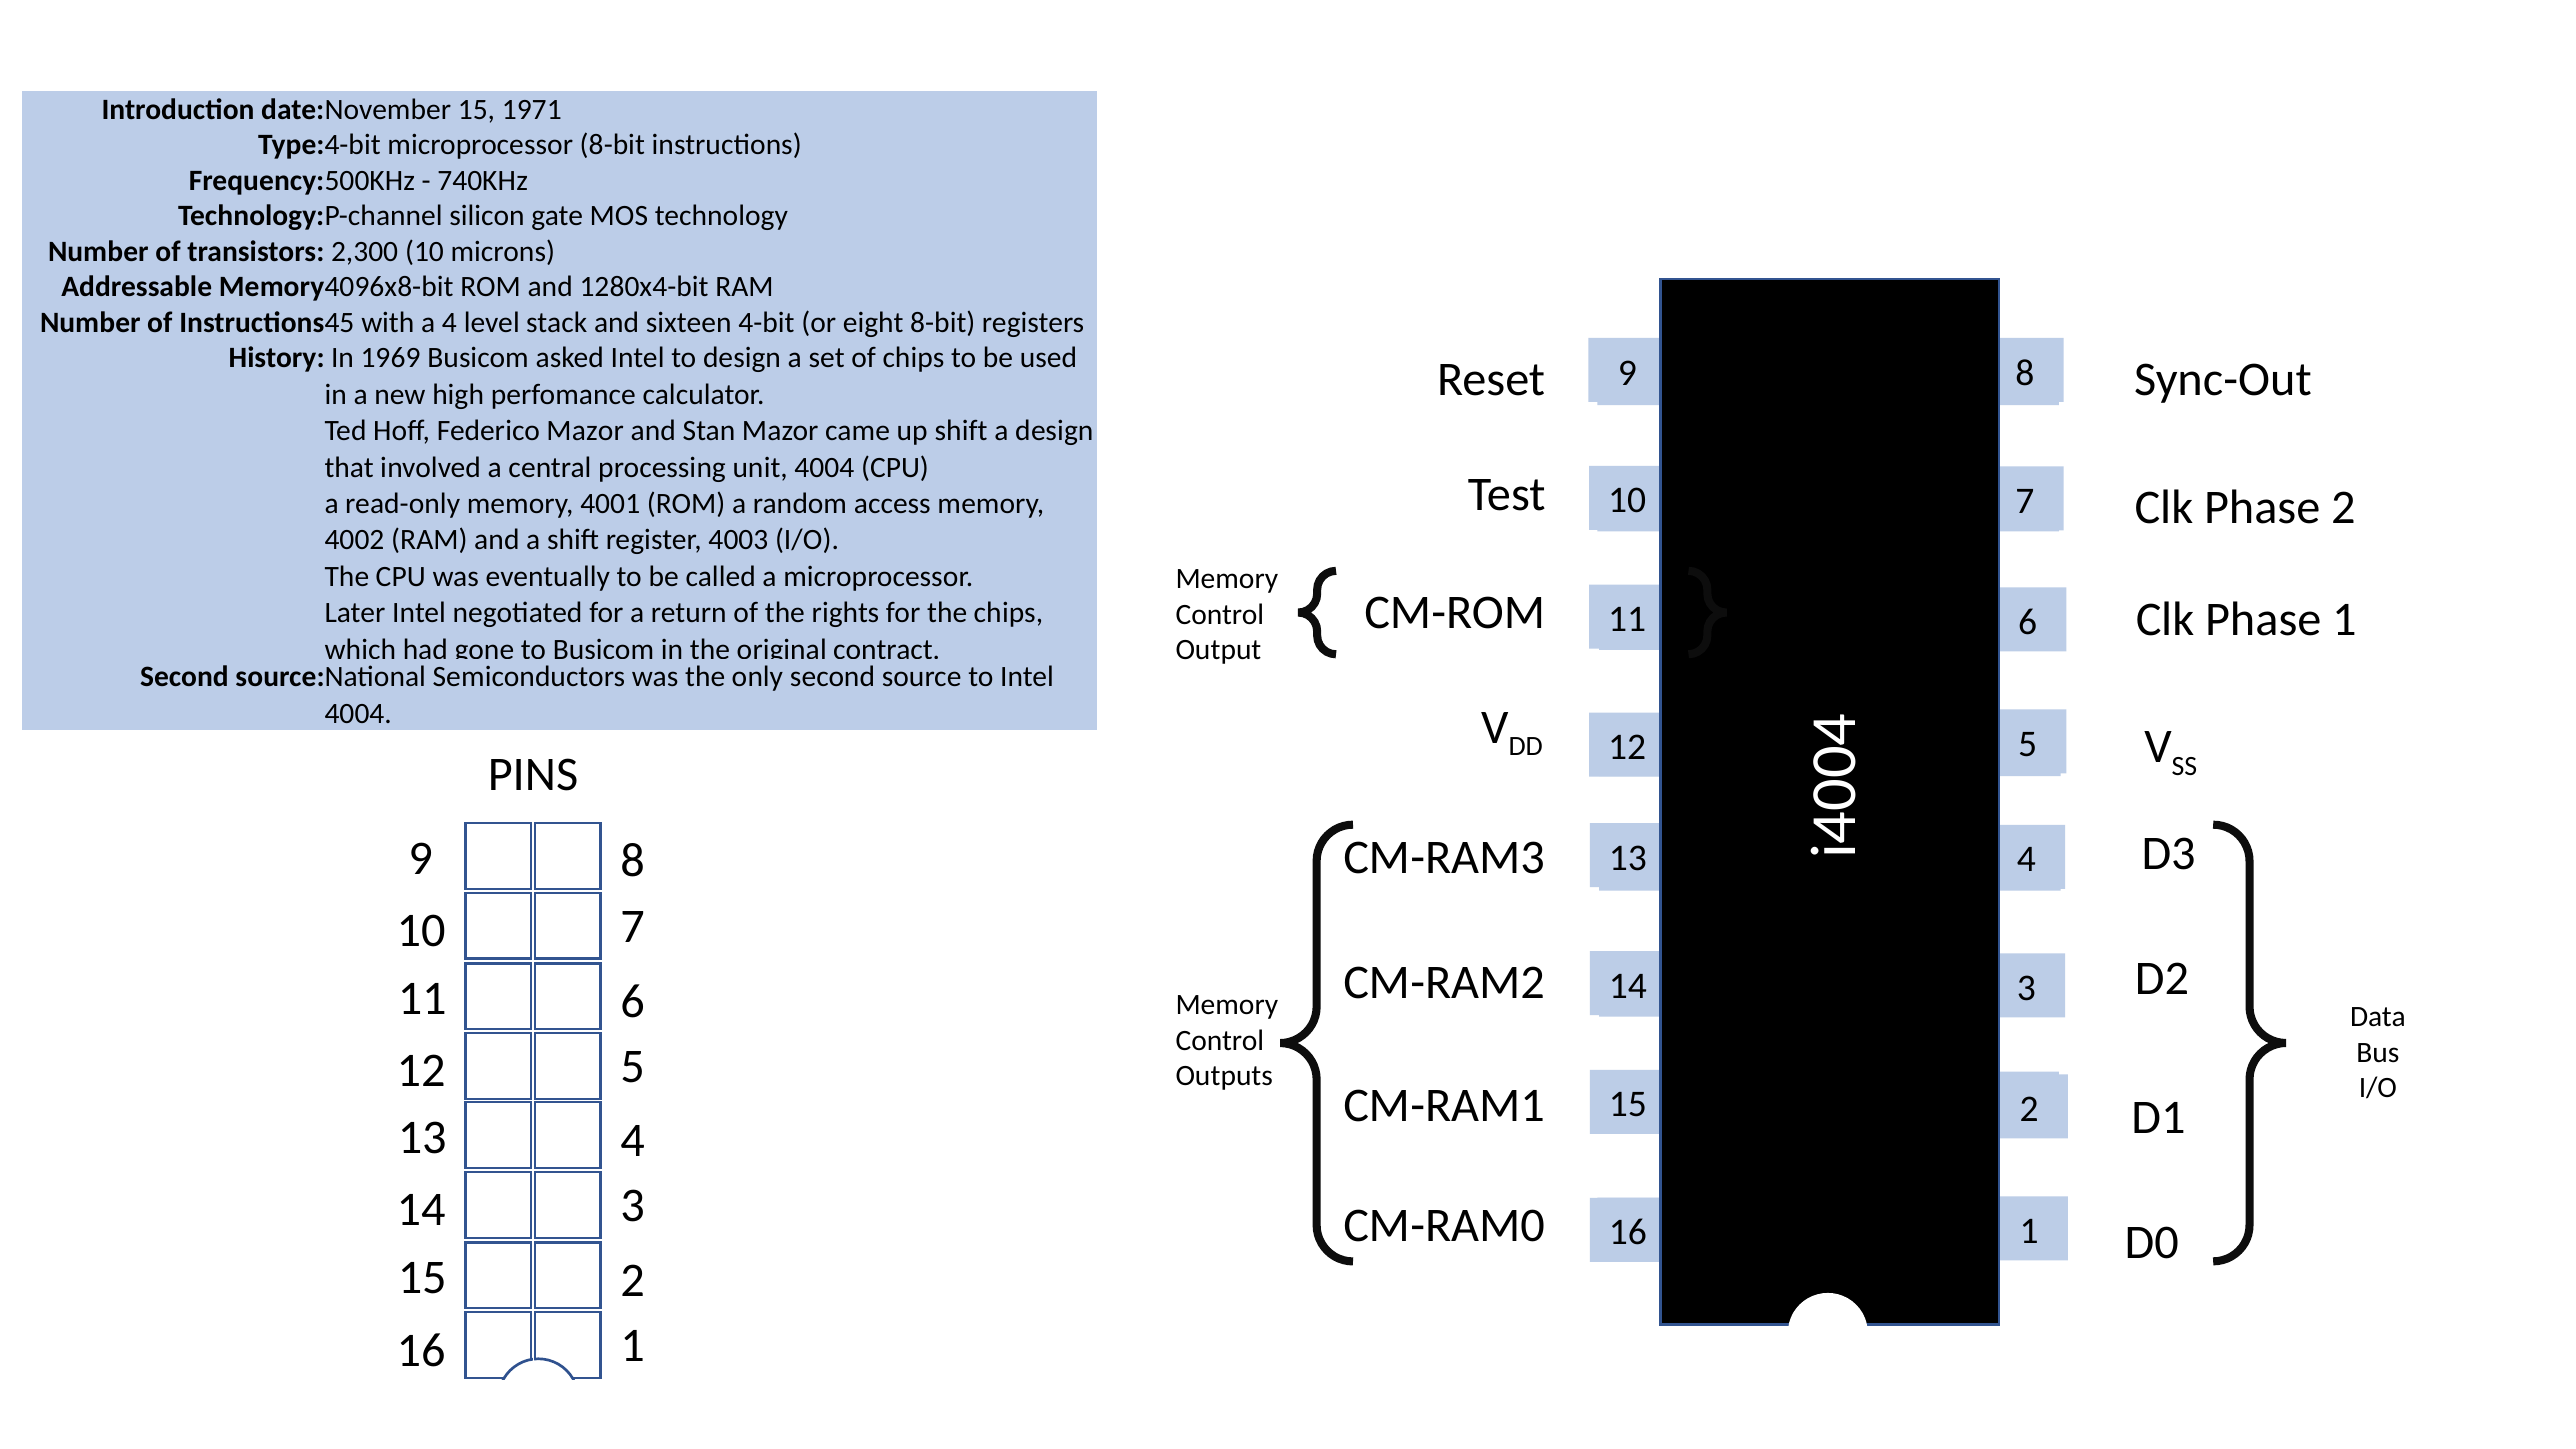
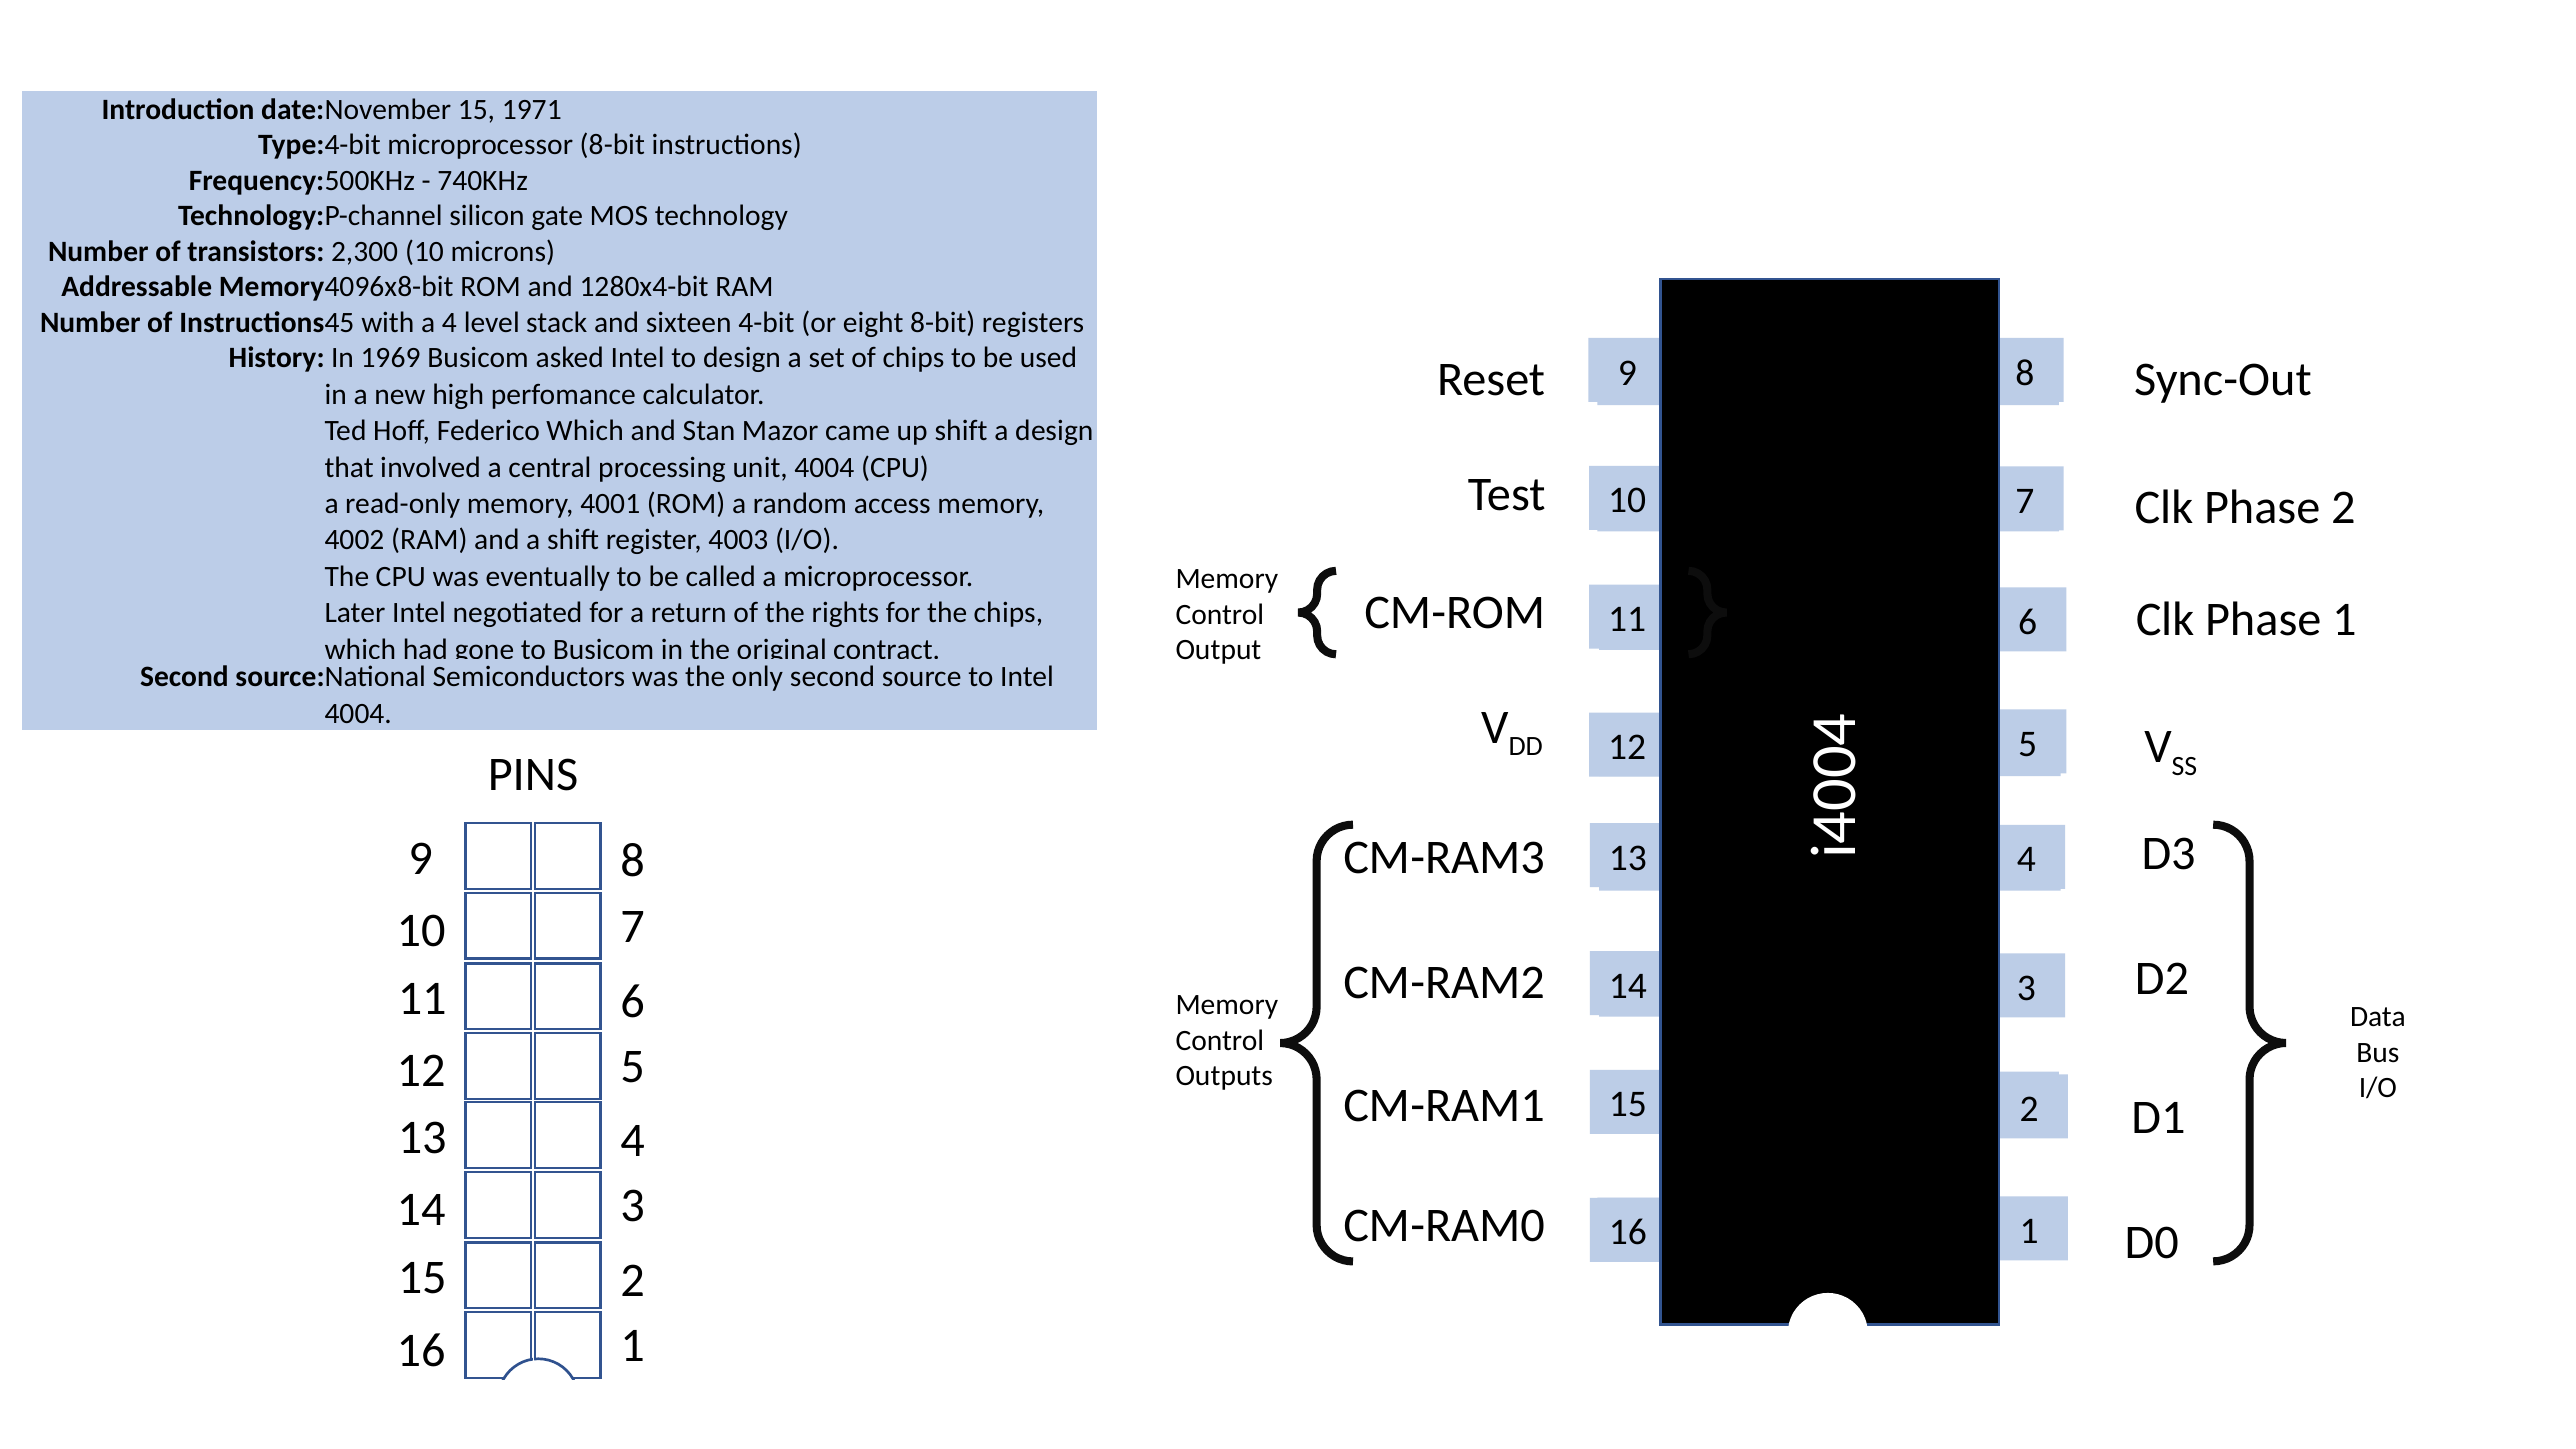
Federico Mazor: Mazor -> Which (585, 431)
